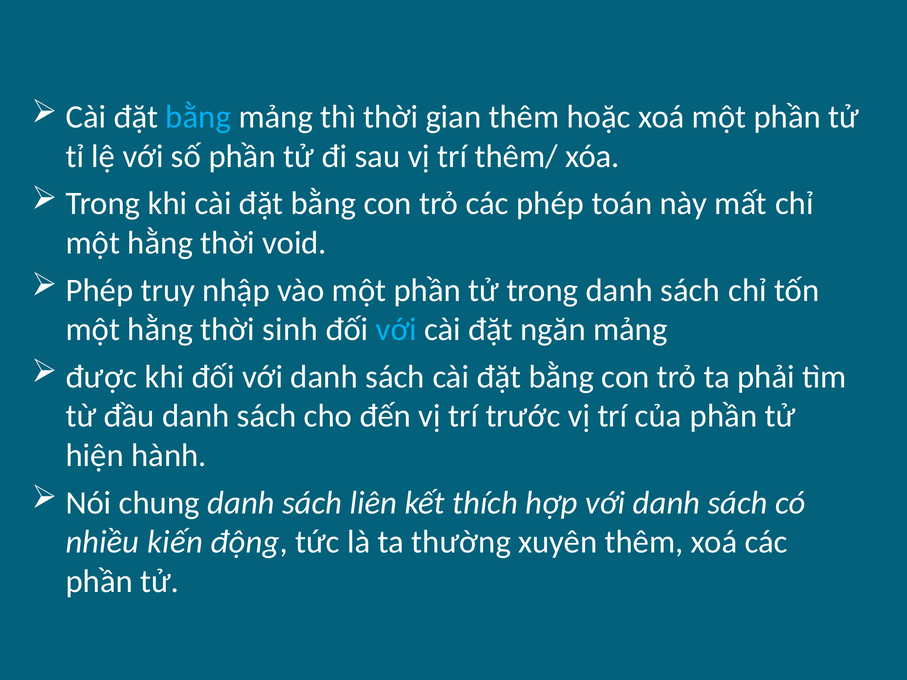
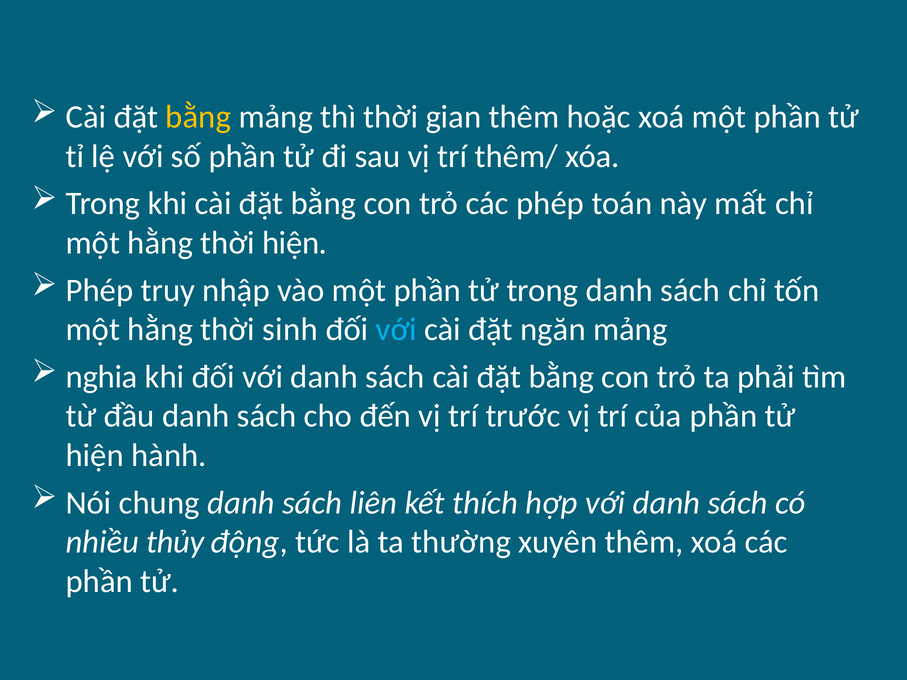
bằng colour: light blue -> yellow (198, 117)
thời void: void -> hiện (295, 243)
được: được -> nghia (102, 377)
kiến: kiến -> thủy (175, 542)
